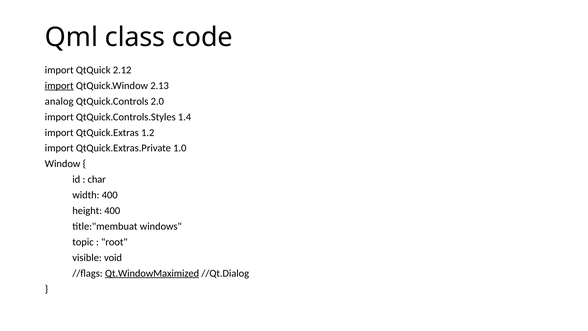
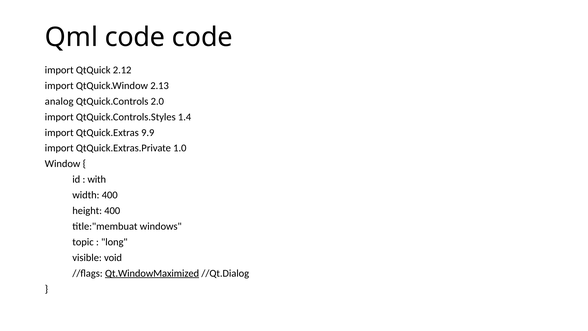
Qml class: class -> code (135, 37)
import underline: present -> none (59, 86)
1.2: 1.2 -> 9.9 (148, 132)
char: char -> with (97, 179)
root: root -> long (114, 242)
